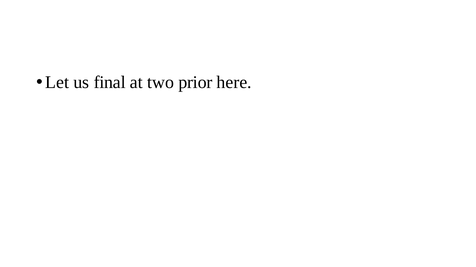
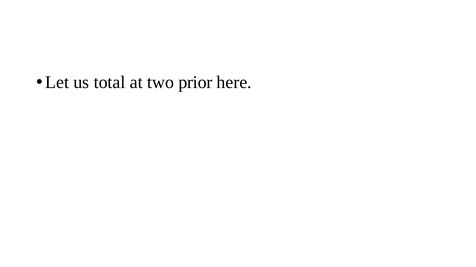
final: final -> total (110, 83)
